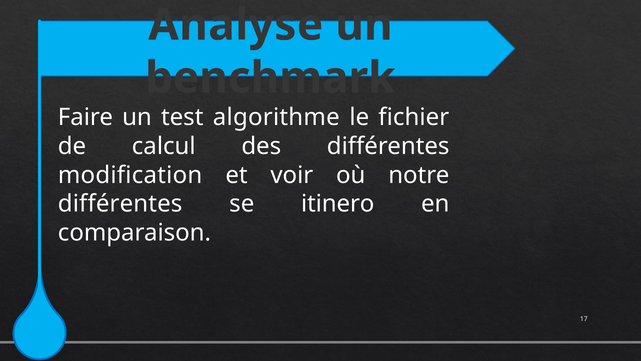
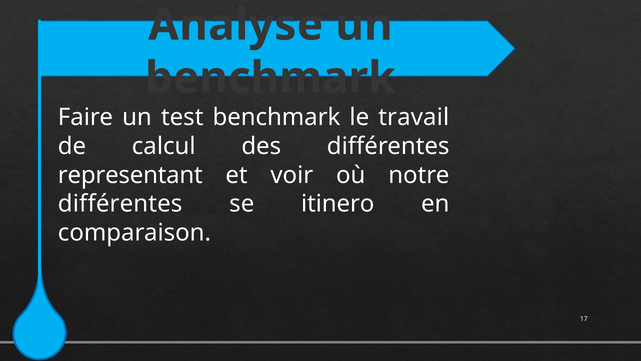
test algorithme: algorithme -> benchmark (276, 117)
fichier: fichier -> travail (414, 117)
modification: modification -> representant (130, 175)
